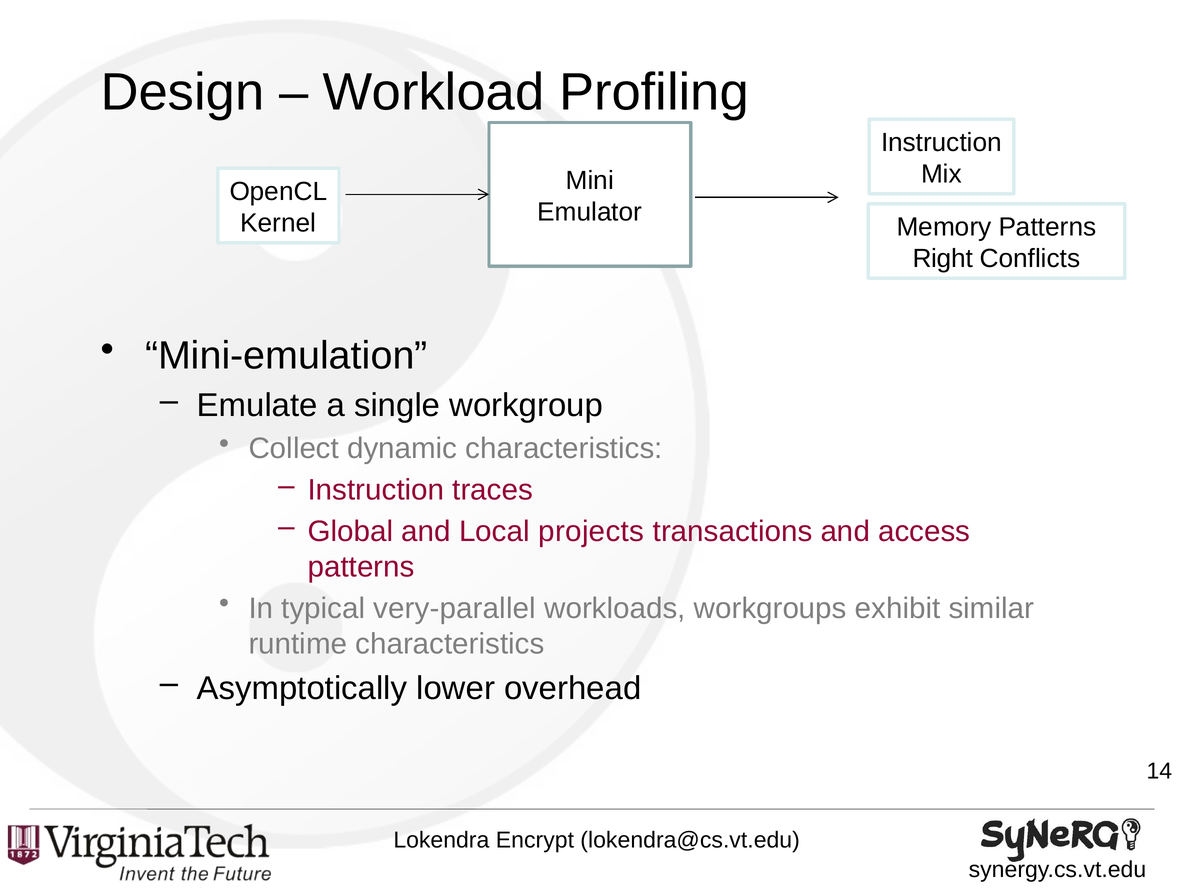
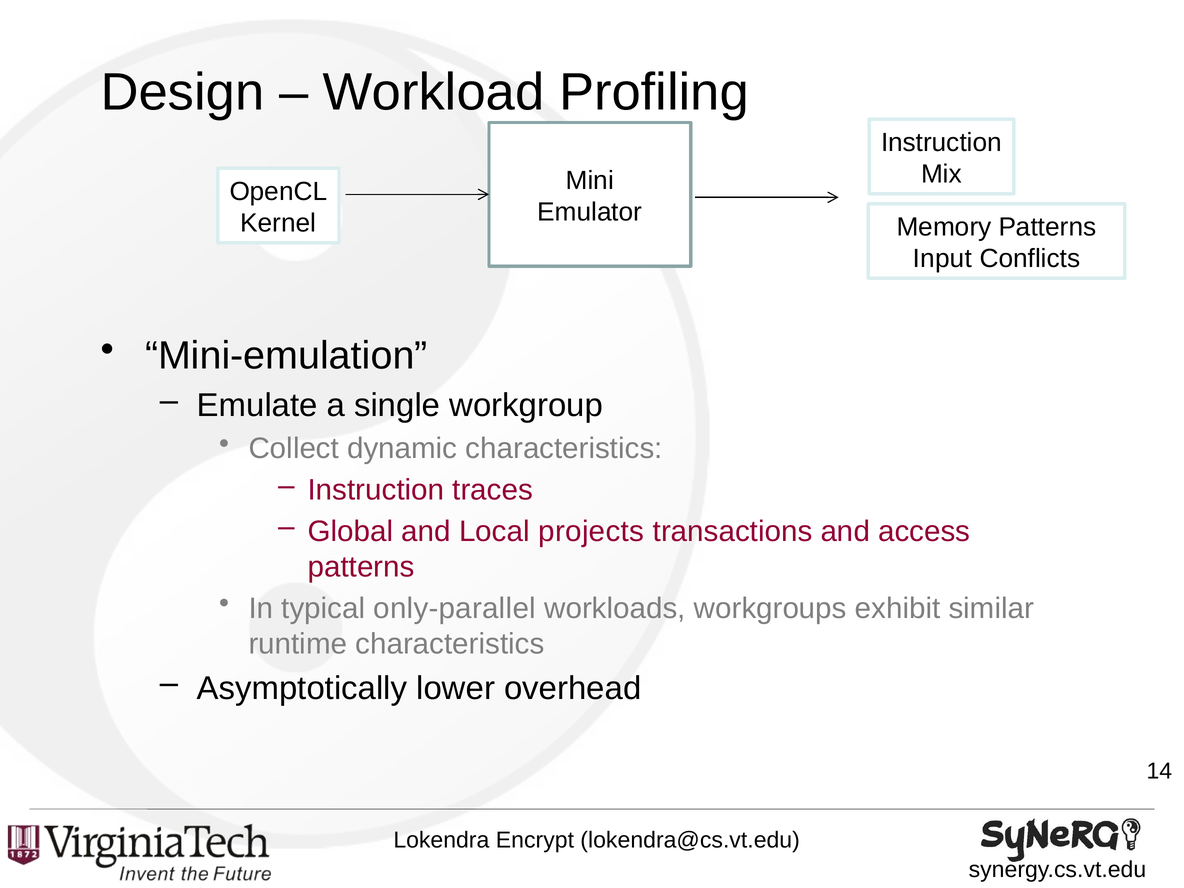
Right: Right -> Input (942, 259)
very-parallel: very-parallel -> only-parallel (455, 609)
